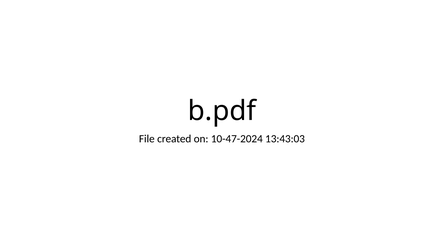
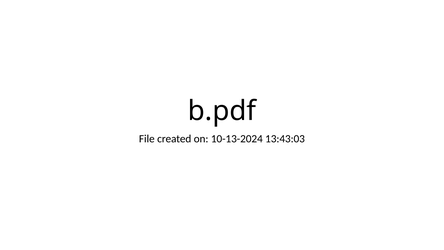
10-47-2024: 10-47-2024 -> 10-13-2024 (237, 139)
